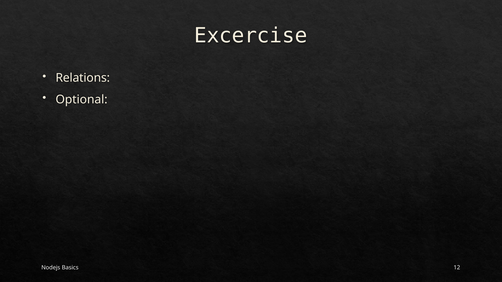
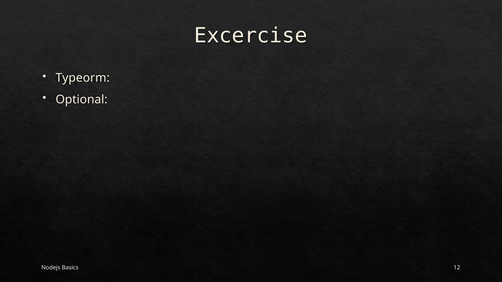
Relations: Relations -> Typeorm (83, 78)
